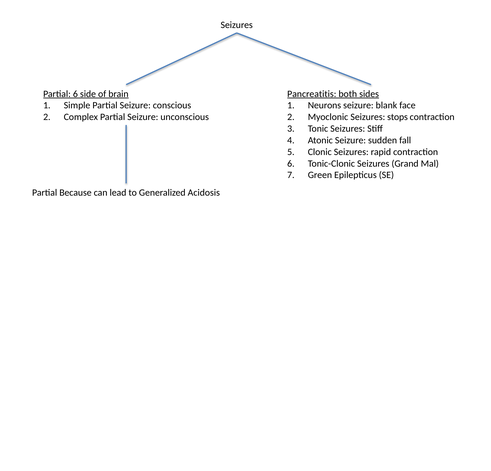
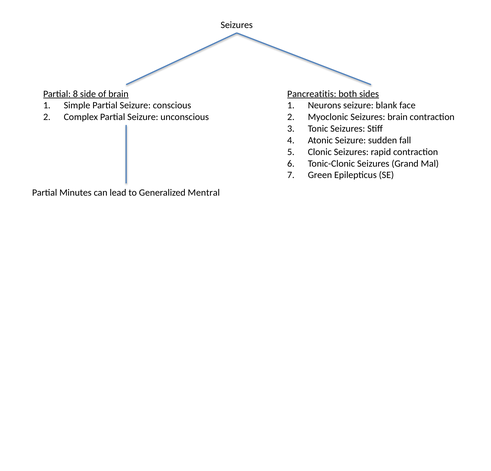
Partial 6: 6 -> 8 (75, 94)
Seizures stops: stops -> brain (397, 117)
Because: Because -> Minutes (75, 192)
Acidosis: Acidosis -> Mentral (204, 192)
